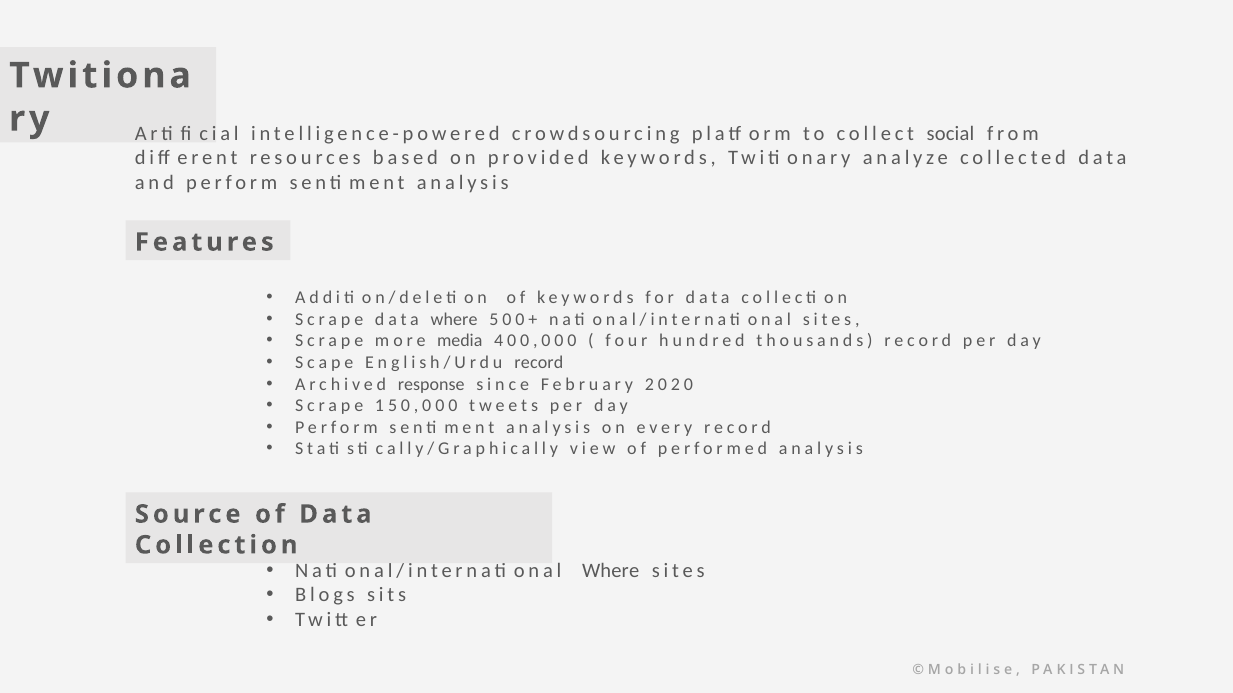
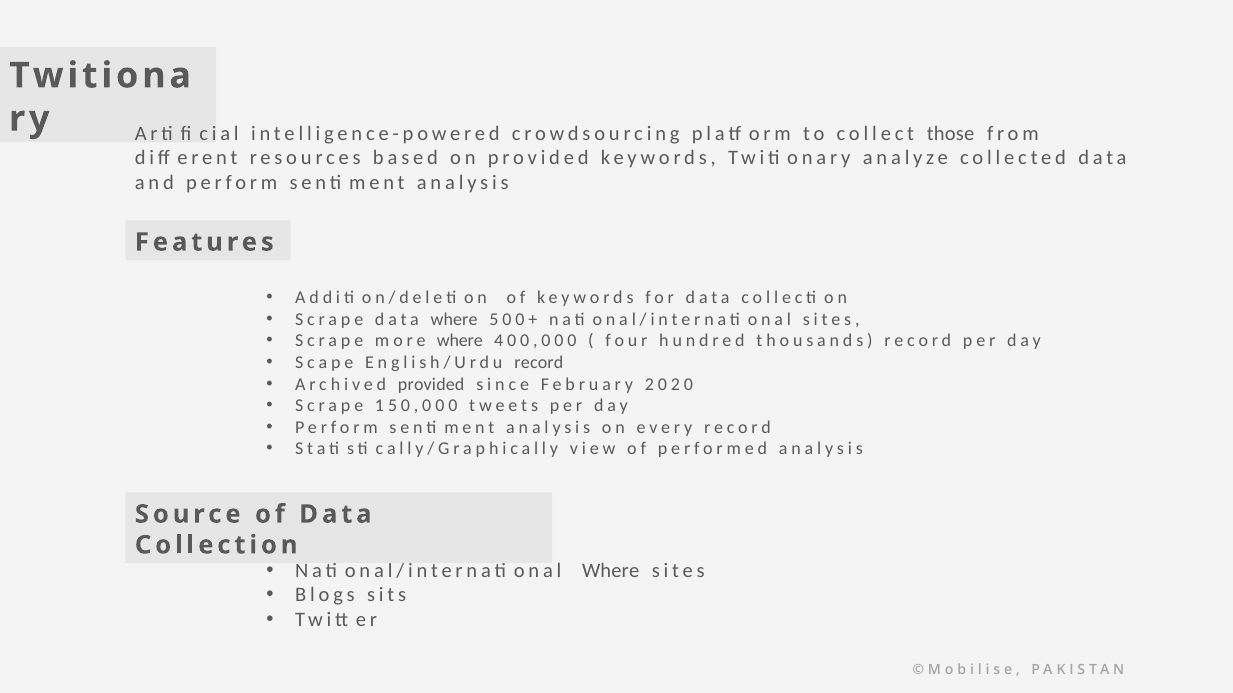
social: social -> those (951, 134)
more media: media -> where (460, 341)
Archived response: response -> provided (431, 384)
